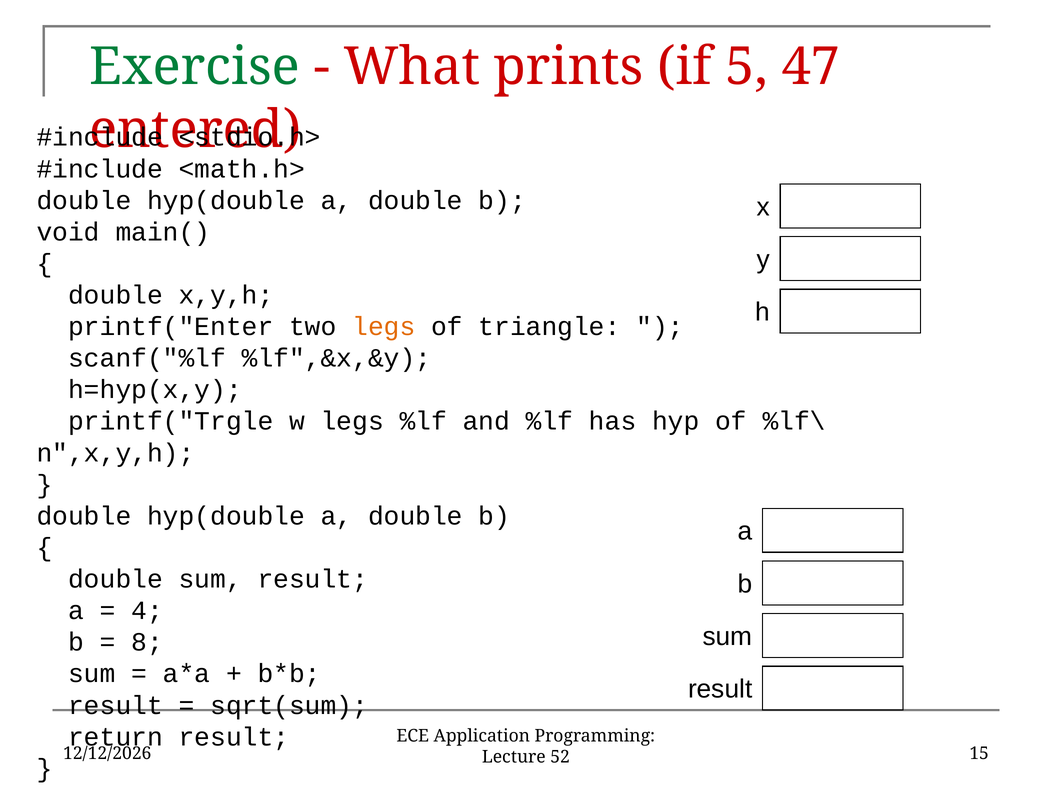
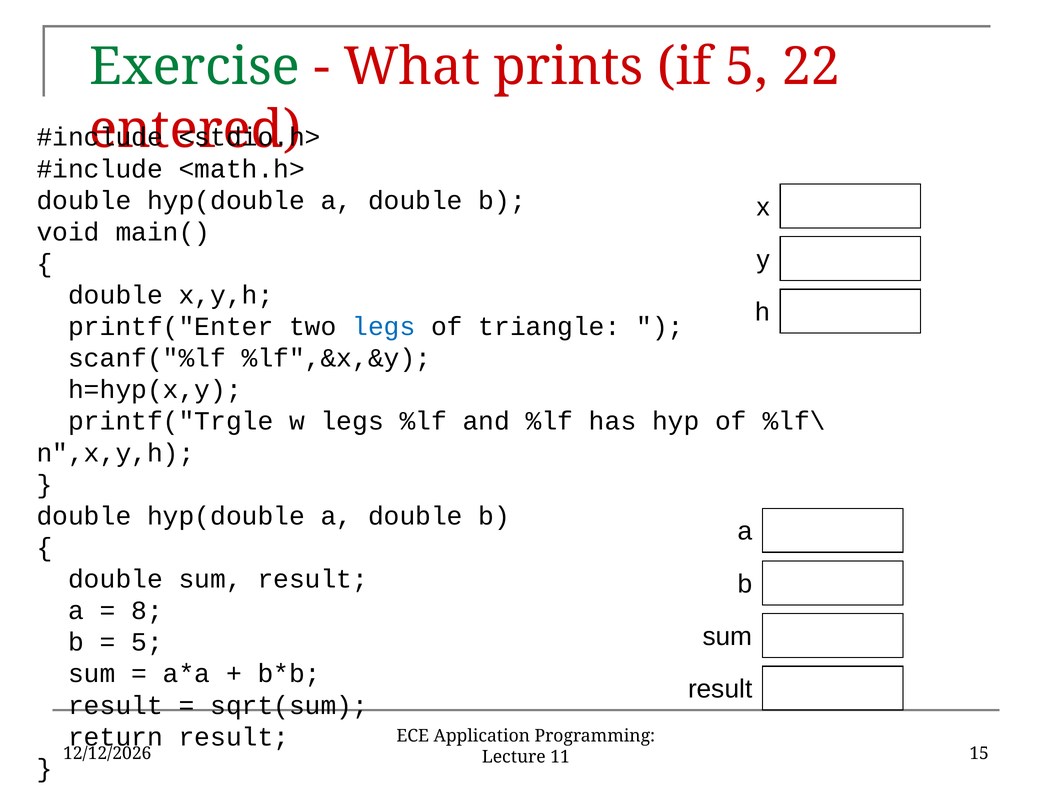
47: 47 -> 22 (811, 67)
legs colour: orange -> blue (384, 327)
4: 4 -> 8 (147, 611)
8: 8 -> 5 (147, 642)
52: 52 -> 11 (560, 757)
